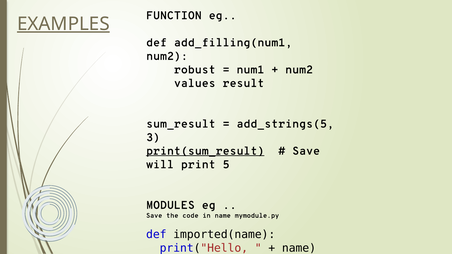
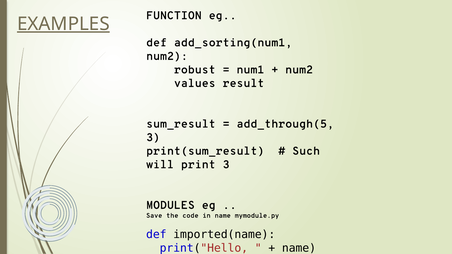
add_filling(num1: add_filling(num1 -> add_sorting(num1 (233, 43)
add_strings(5: add_strings(5 -> add_through(5 (285, 124)
print(sum_result underline: present -> none (205, 151)
Save: Save -> Such (306, 151)
print 5: 5 -> 3 (226, 165)
